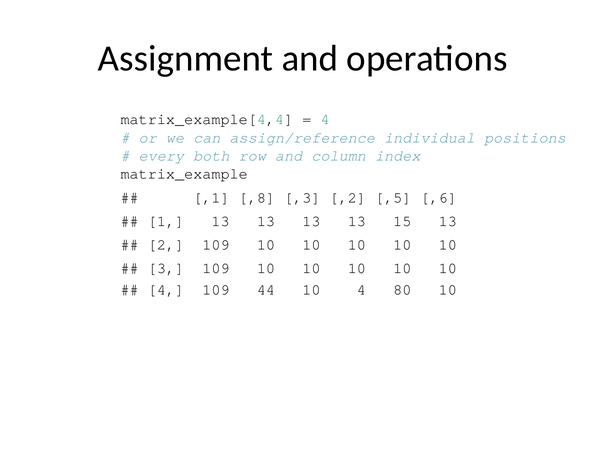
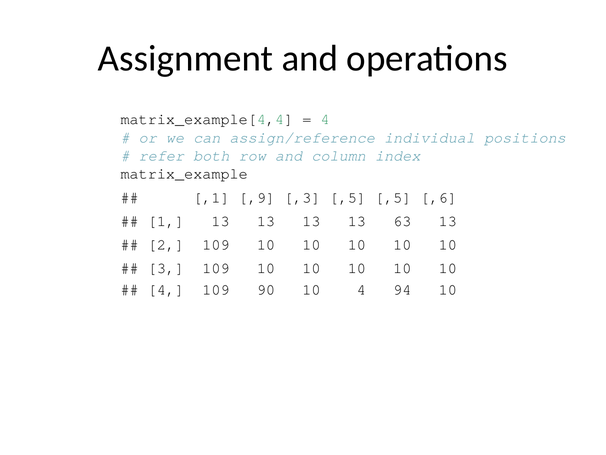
every: every -> refer (161, 156)
,8: ,8 -> ,9 (257, 197)
,3 ,2: ,2 -> ,5 (348, 197)
15: 15 -> 63 (402, 221)
44: 44 -> 90 (266, 289)
80: 80 -> 94 (402, 289)
